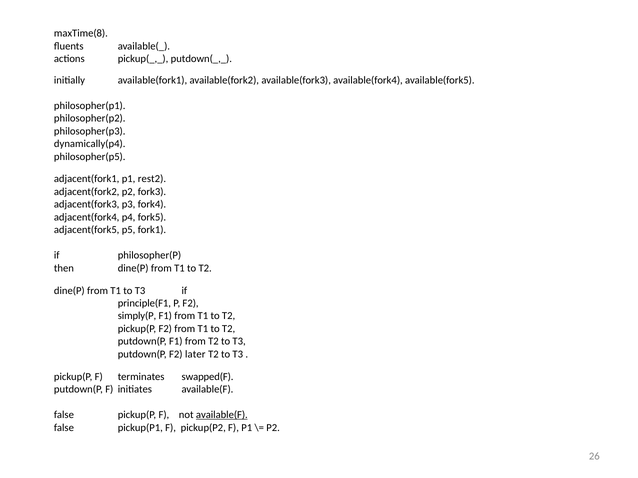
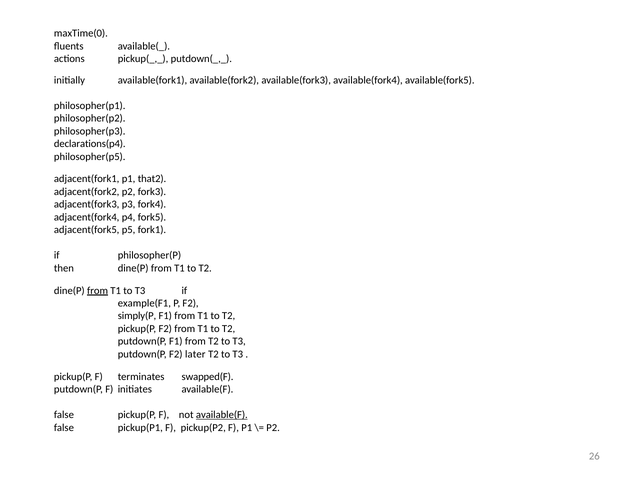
maxTime(8: maxTime(8 -> maxTime(0 (81, 33)
dynamically(p4: dynamically(p4 -> declarations(p4 (90, 144)
rest2: rest2 -> that2 (152, 179)
from underline: none -> present (98, 291)
principle(F1: principle(F1 -> example(F1 (144, 304)
